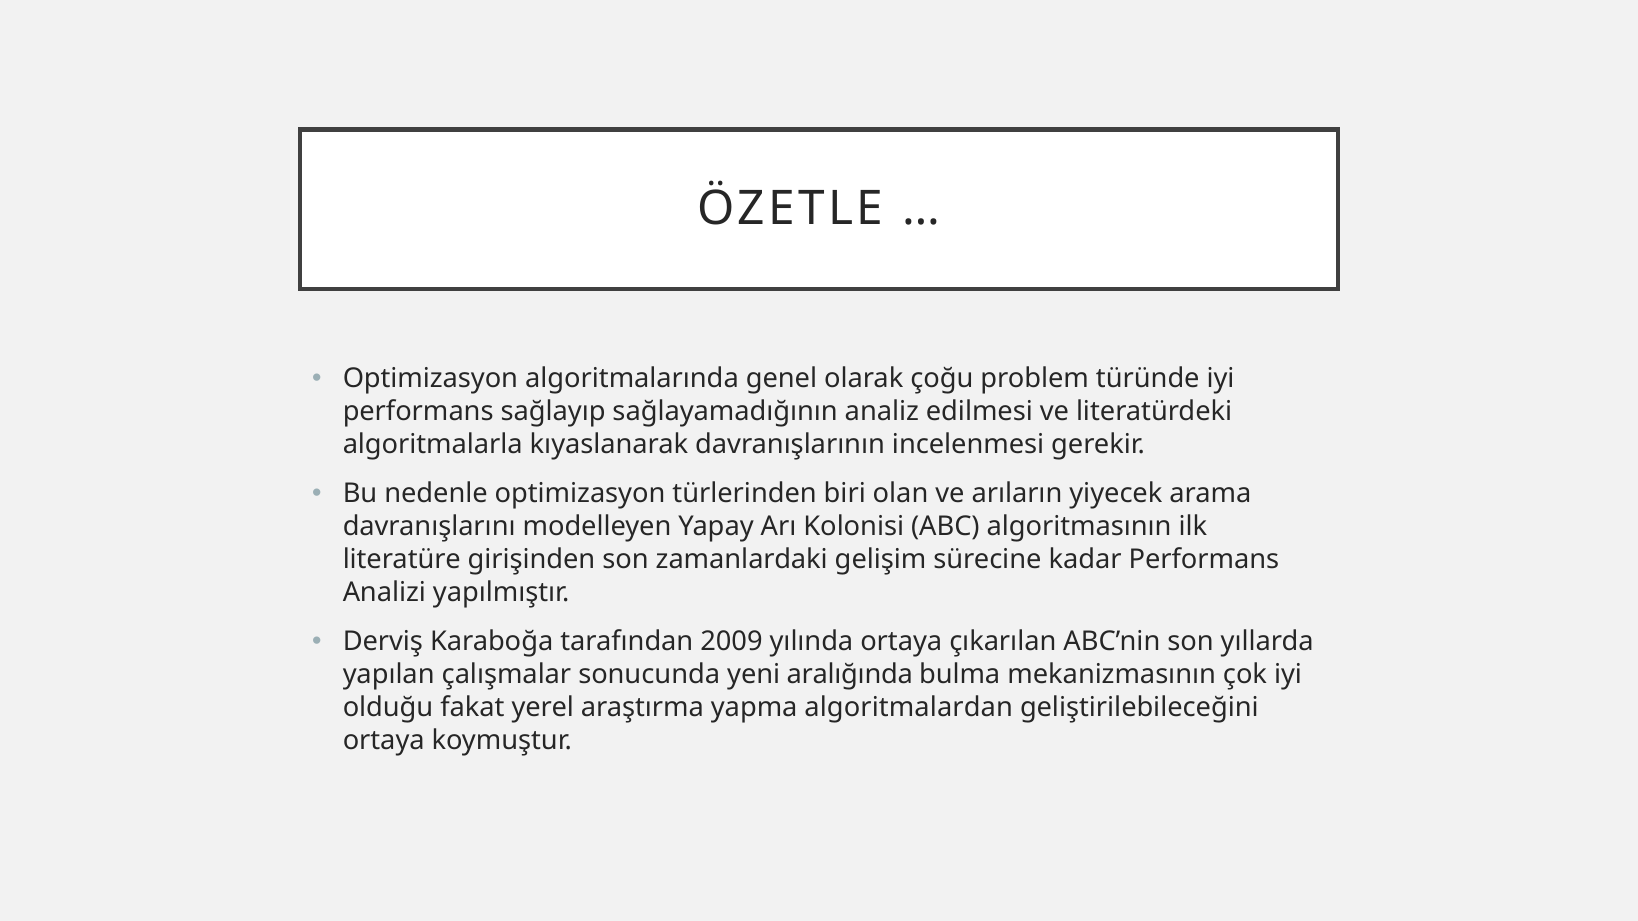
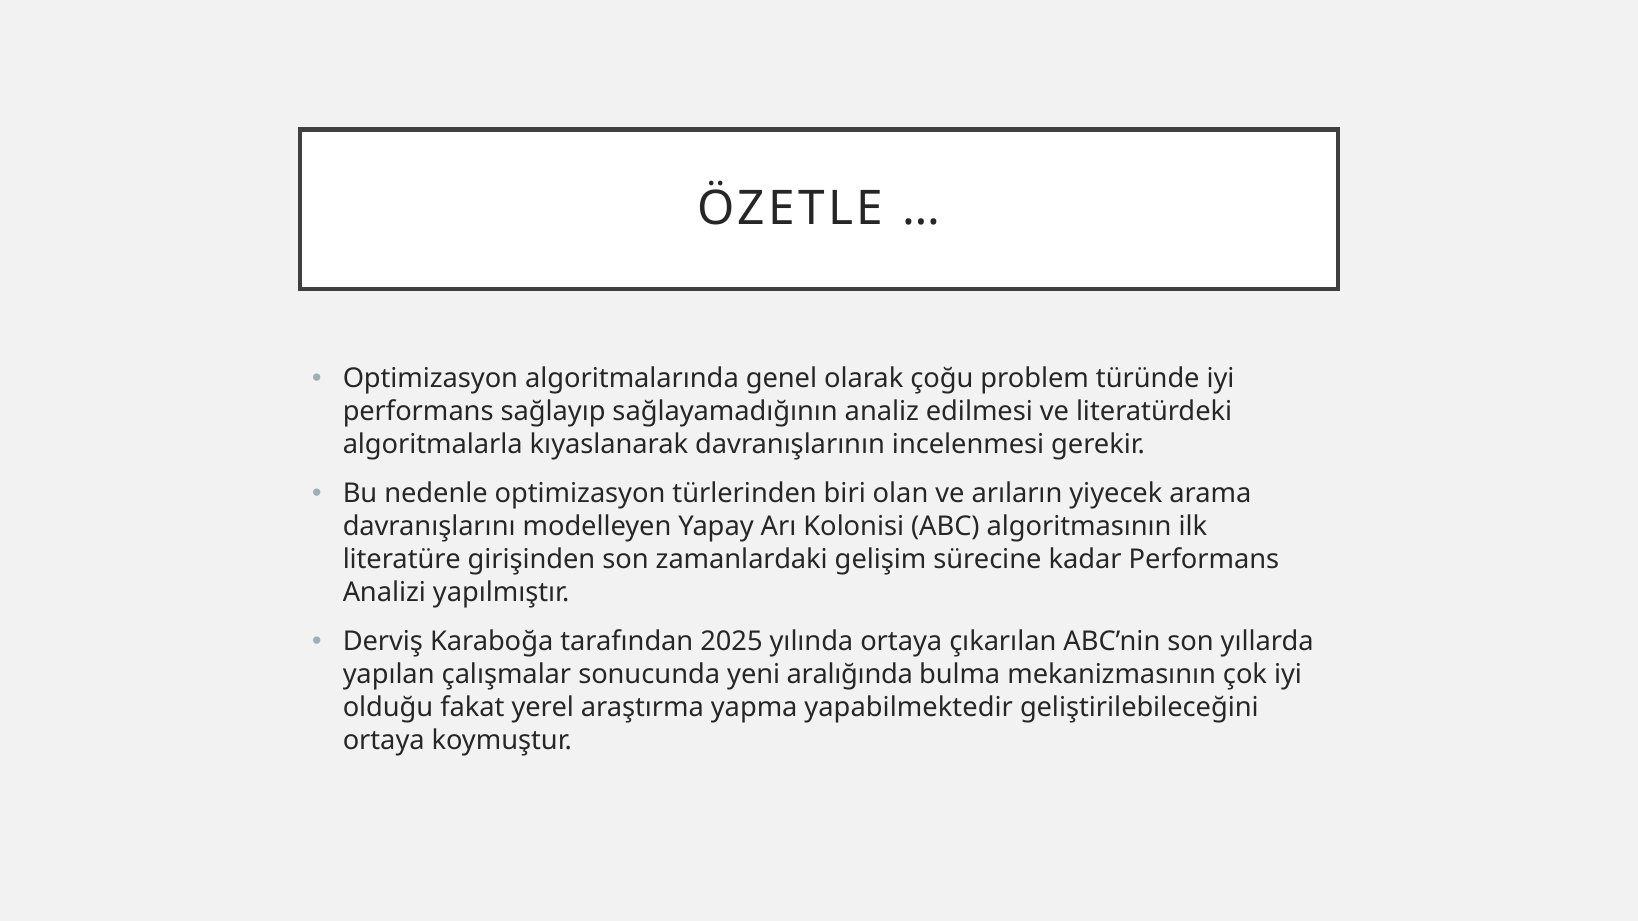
2009: 2009 -> 2025 (732, 642)
algoritmalardan: algoritmalardan -> yapabilmektedir (909, 708)
